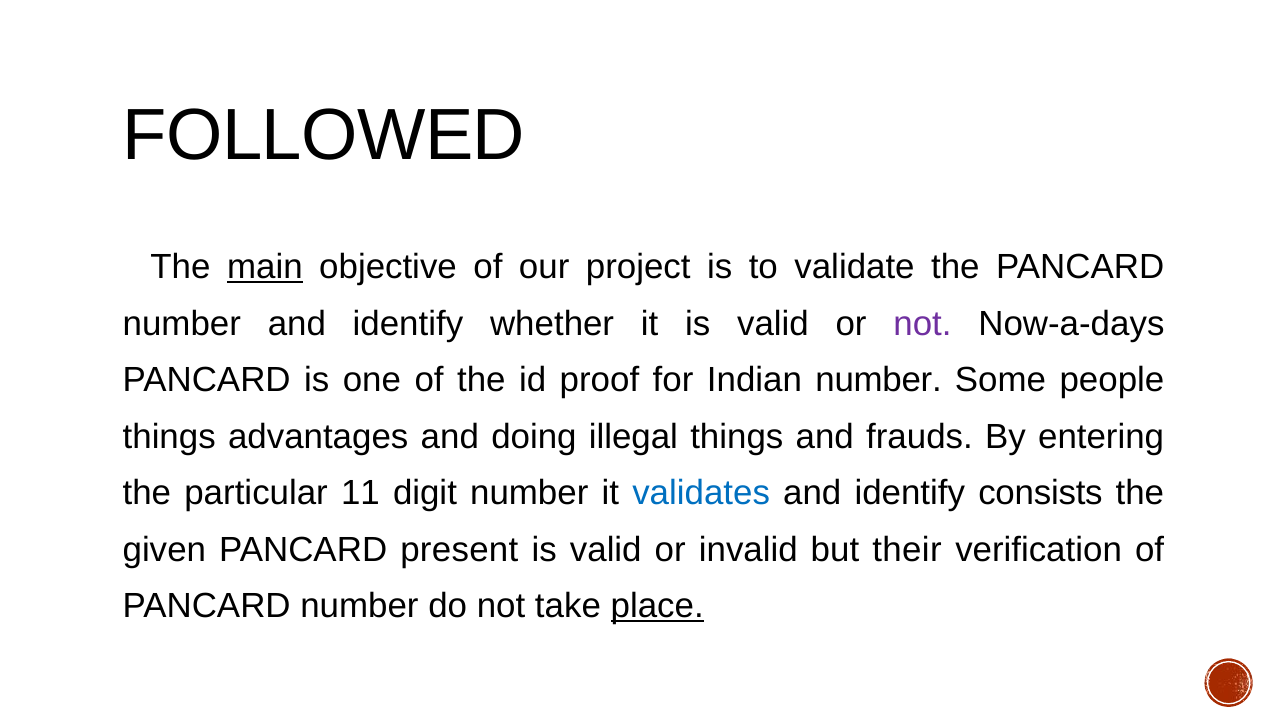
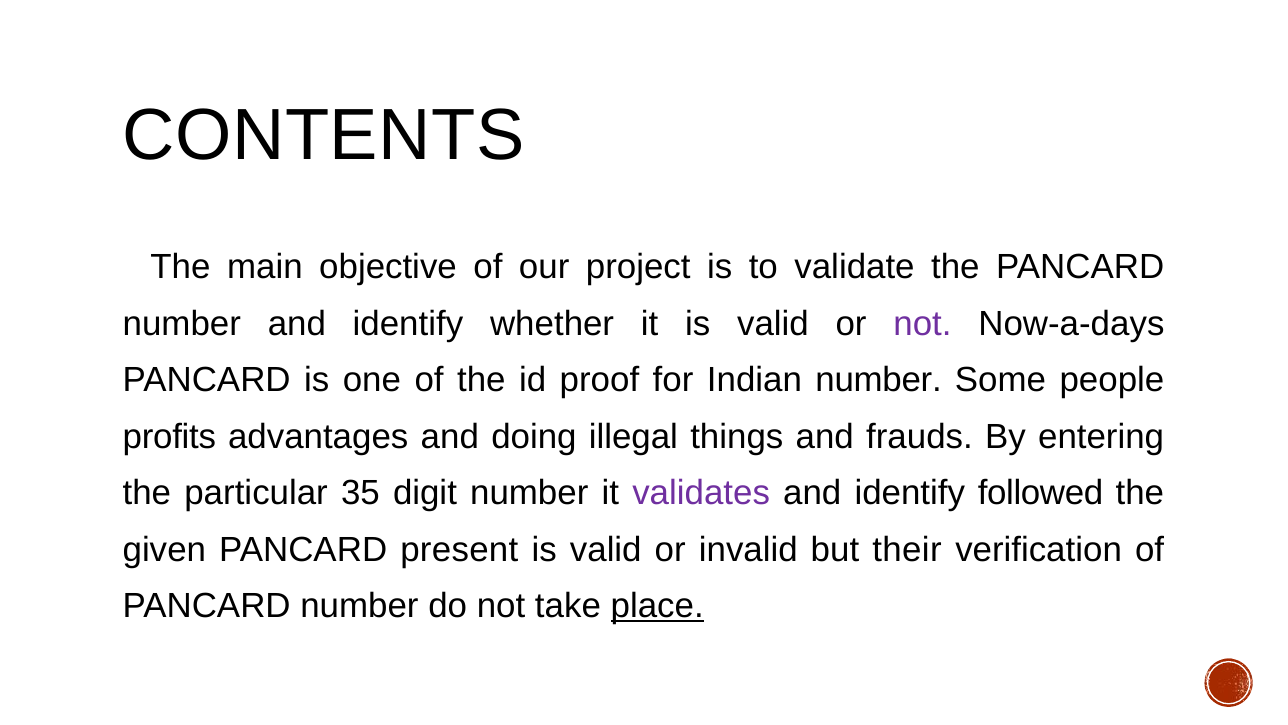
FOLLOWED: FOLLOWED -> CONTENTS (323, 136)
main underline: present -> none (265, 267)
things: things -> profits (169, 436)
11: 11 -> 35 (360, 493)
validates colour: blue -> purple (701, 493)
consists: consists -> followed (1041, 493)
